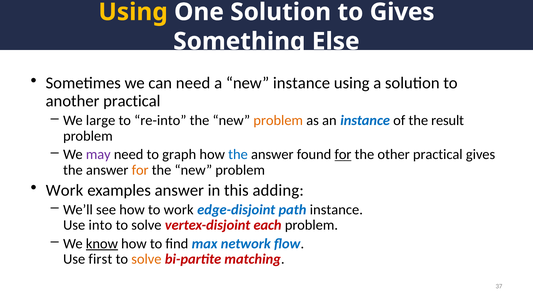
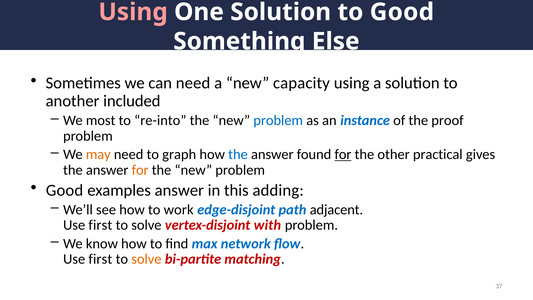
Using colour: yellow -> pink (133, 12)
to Gives: Gives -> Good (402, 12)
new instance: instance -> capacity (301, 83)
another practical: practical -> included (132, 101)
large: large -> most (101, 120)
problem colour: orange -> blue (278, 120)
result: result -> proof (447, 120)
may colour: purple -> orange (98, 154)
Work: Work -> Good (65, 190)
path instance: instance -> adjacent (336, 209)
into: into -> first (100, 225)
each: each -> with (267, 225)
know underline: present -> none (102, 243)
